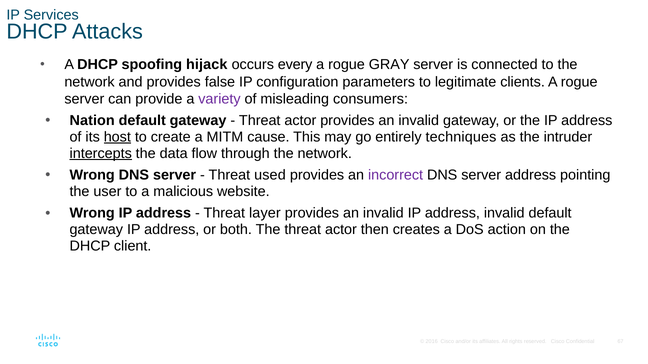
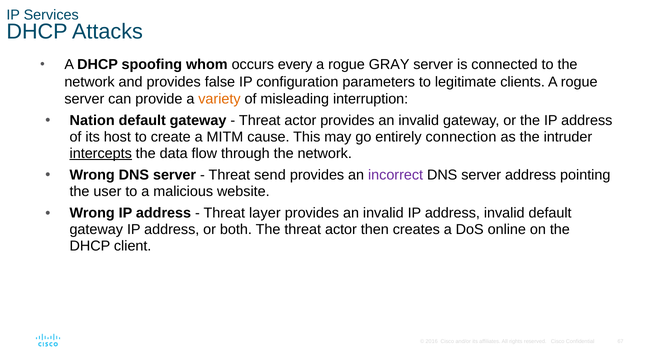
hijack: hijack -> whom (207, 65)
variety colour: purple -> orange (219, 99)
consumers: consumers -> interruption (371, 99)
host underline: present -> none (117, 137)
techniques: techniques -> connection (461, 137)
used: used -> send (270, 175)
action: action -> online (507, 230)
